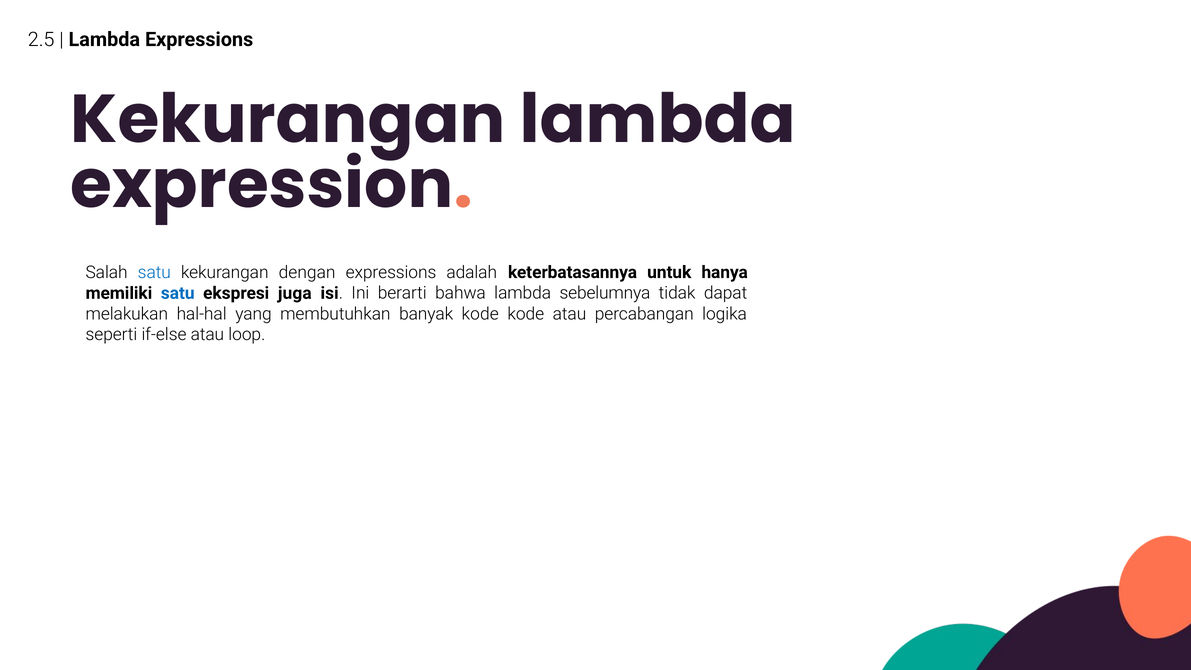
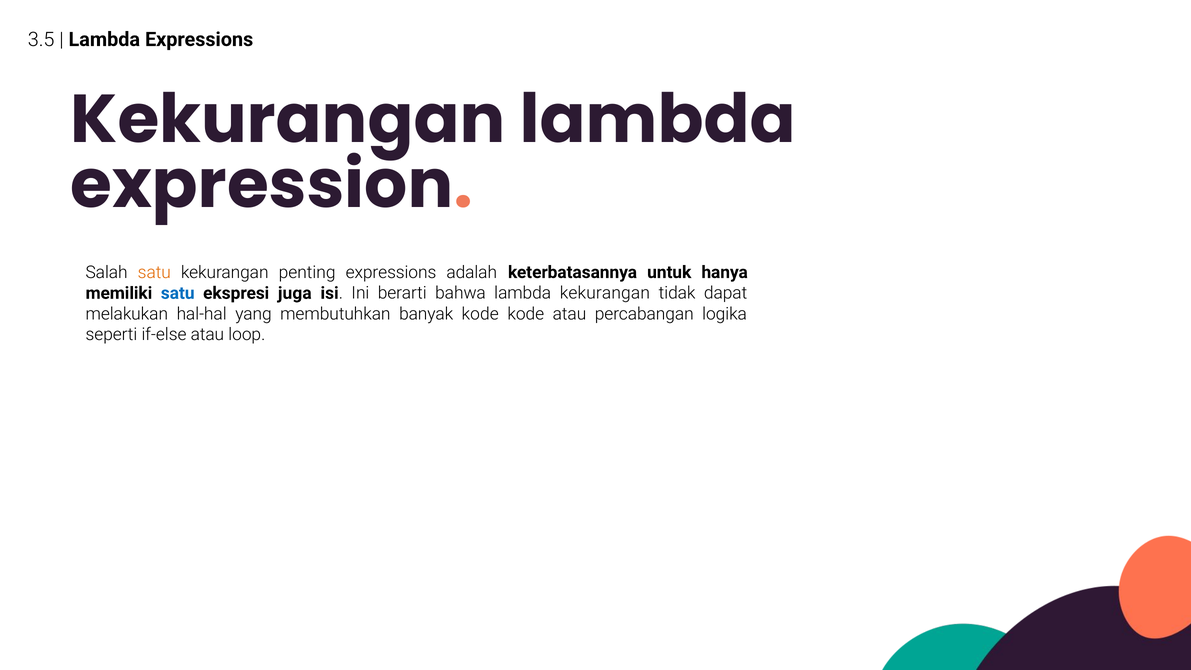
2.5: 2.5 -> 3.5 (41, 39)
satu colour: blue -> orange (154, 272)
dengan: dengan -> penting (307, 272)
lambda sebelumnya: sebelumnya -> kekurangan (605, 293)
